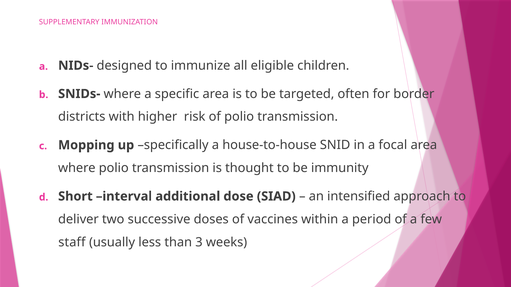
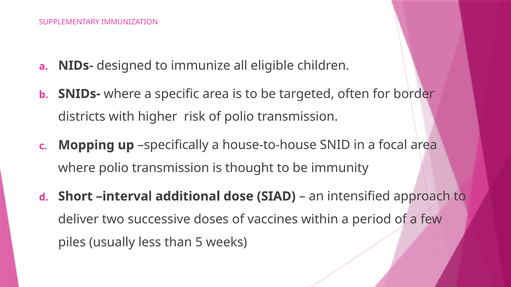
staff: staff -> piles (72, 243)
3: 3 -> 5 (199, 243)
